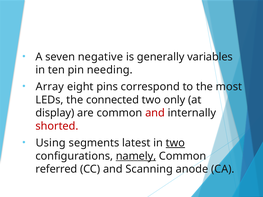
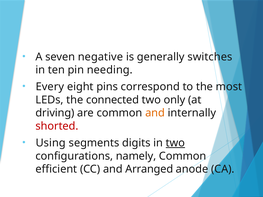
variables: variables -> switches (210, 57)
Array: Array -> Every (50, 87)
display: display -> driving (55, 113)
and colour: red -> orange (155, 113)
latest: latest -> digits (136, 143)
namely underline: present -> none (136, 156)
referred: referred -> efficient (56, 169)
Scanning: Scanning -> Arranged (149, 169)
